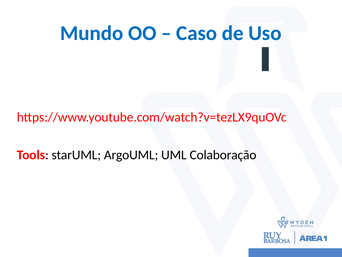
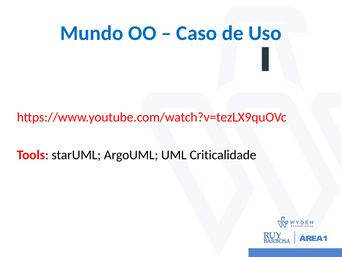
Colaboração: Colaboração -> Criticalidade (223, 155)
